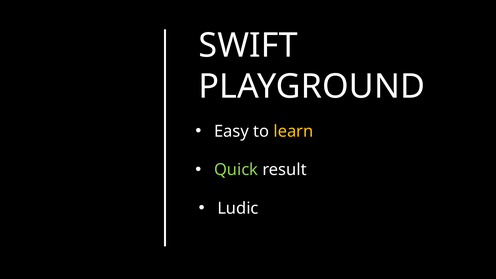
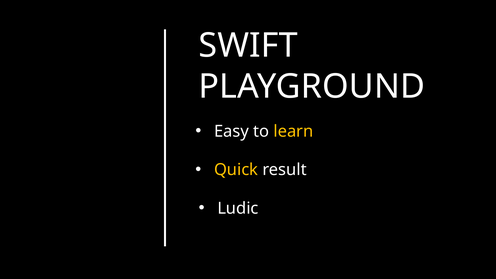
Quick colour: light green -> yellow (236, 170)
